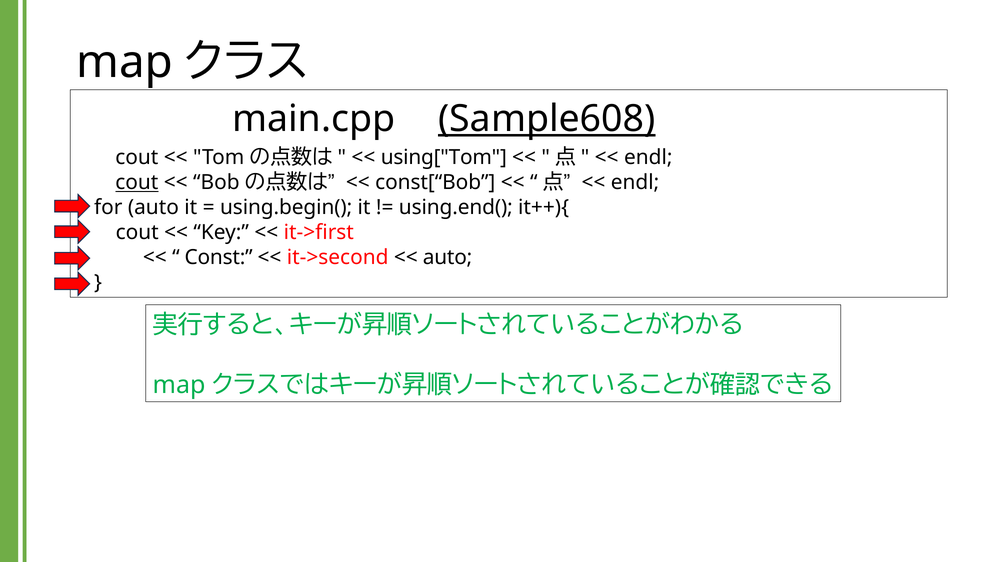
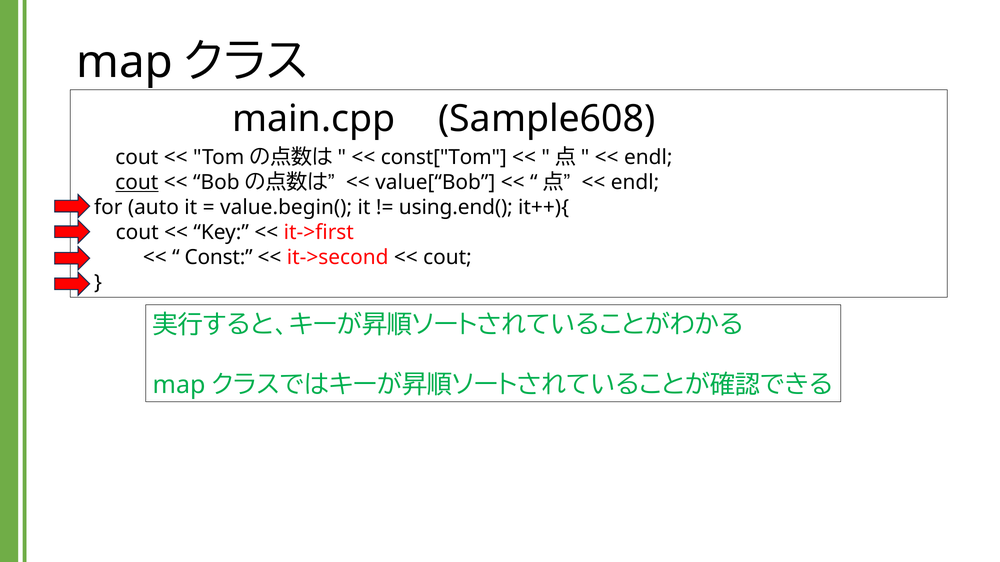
Sample608 underline: present -> none (547, 119)
using["Tom: using["Tom -> const["Tom (444, 158)
const[“Bob: const[“Bob -> value[“Bob (435, 183)
using.begin(: using.begin( -> value.begin( (286, 208)
auto: auto -> cout (447, 258)
